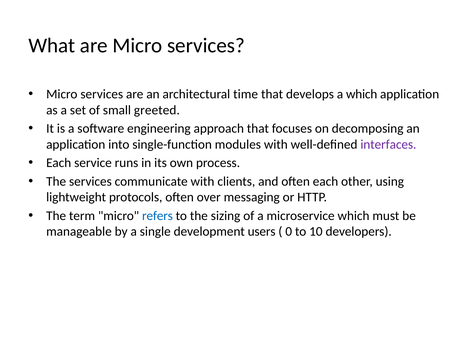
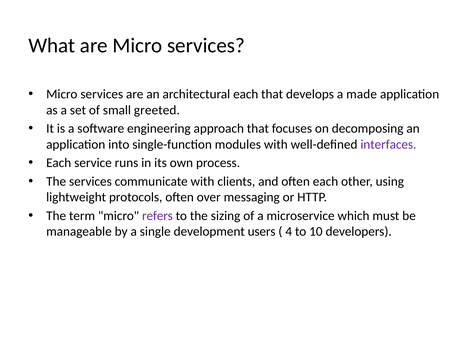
architectural time: time -> each (246, 94)
a which: which -> made (362, 94)
refers colour: blue -> purple (157, 215)
0: 0 -> 4 (289, 231)
